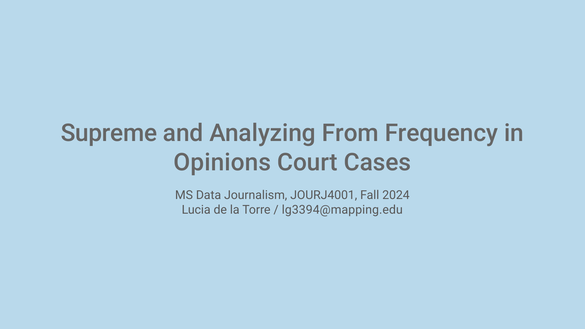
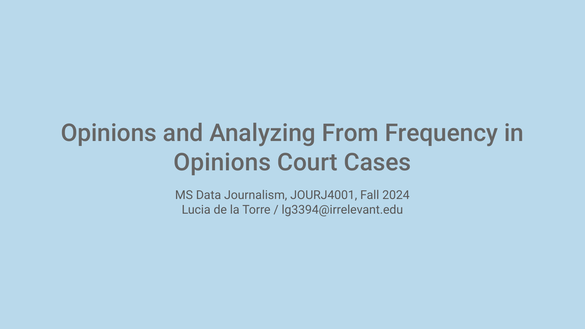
Supreme: Supreme -> Opinions (109, 133)
lg3394@mapping.edu: lg3394@mapping.edu -> lg3394@irrelevant.edu (342, 210)
